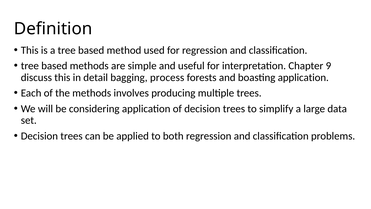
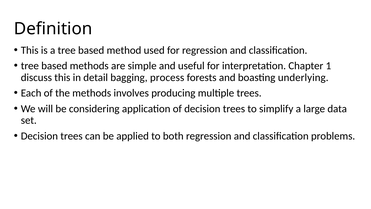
9: 9 -> 1 (328, 66)
boasting application: application -> underlying (303, 77)
